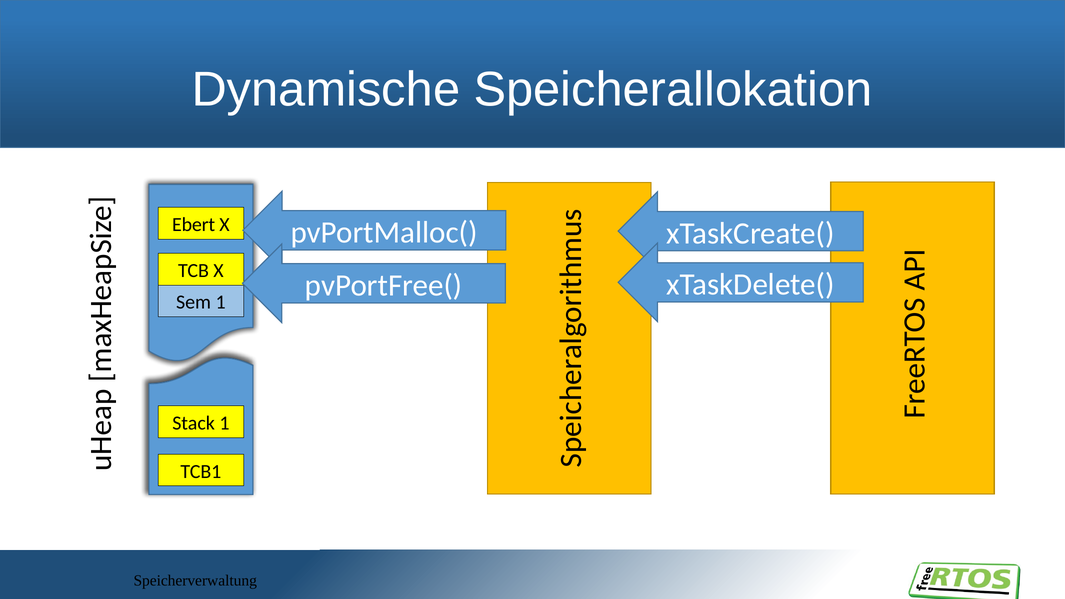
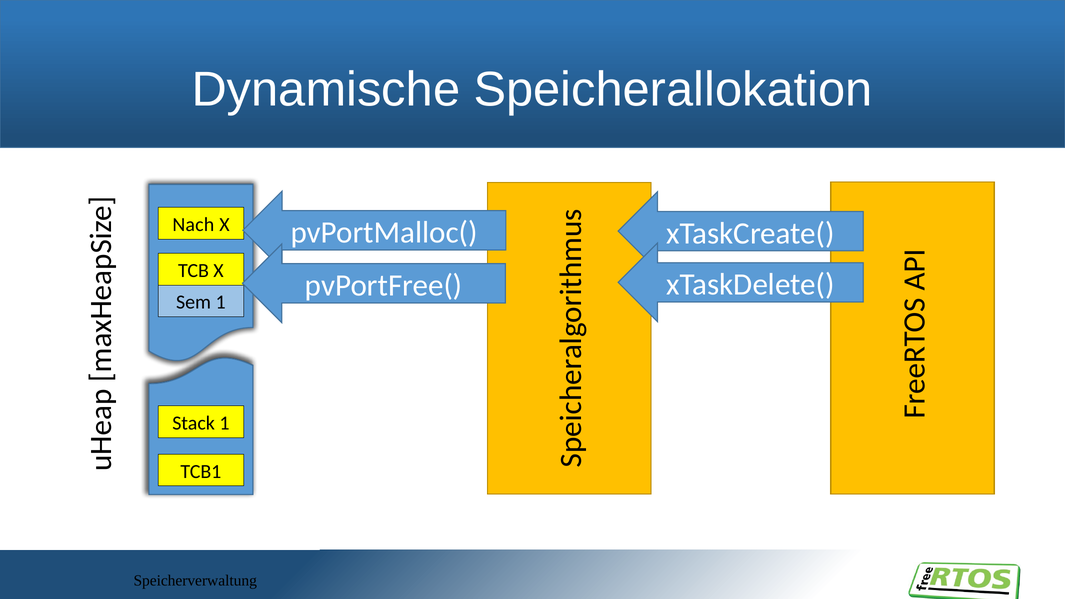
Ebert: Ebert -> Nach (193, 225)
